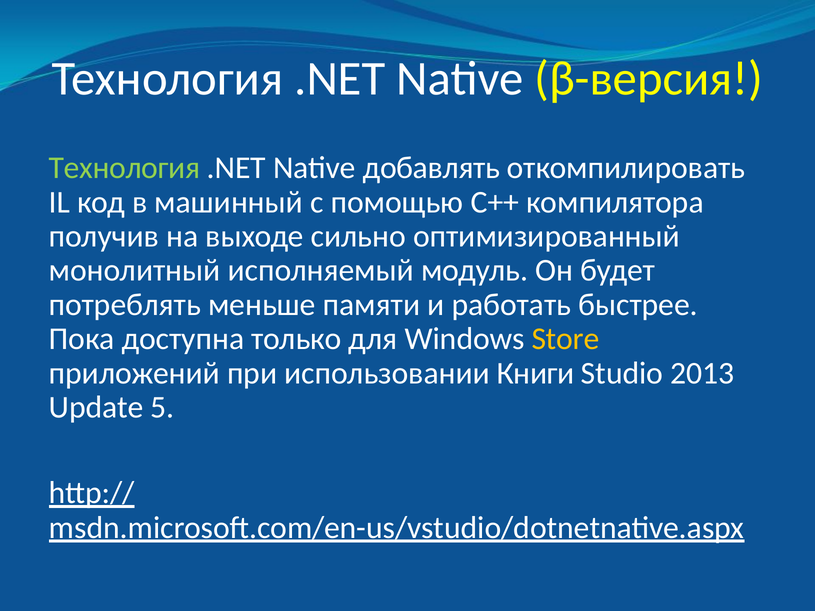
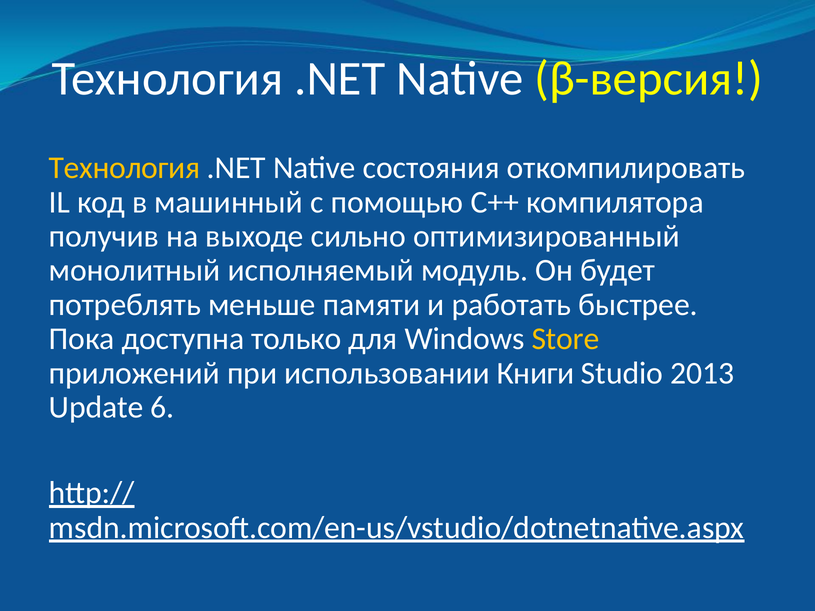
Технология colour: light green -> yellow (124, 168)
добавлять: добавлять -> состояния (431, 168)
5: 5 -> 6 (162, 408)
